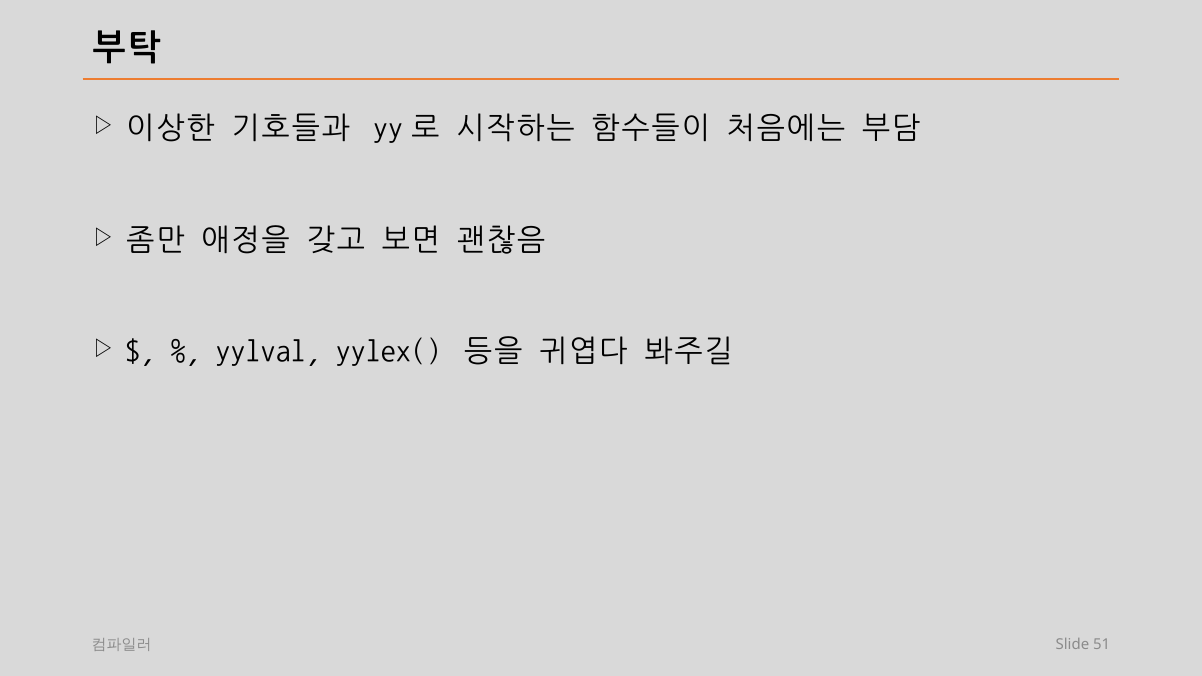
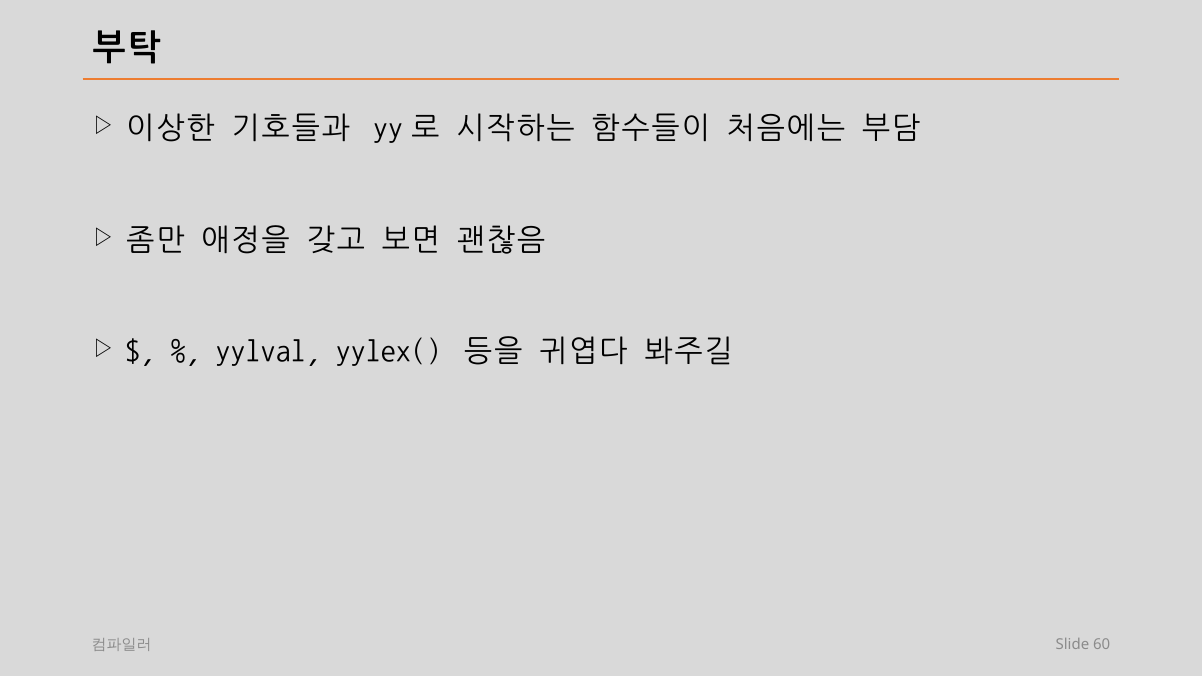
51: 51 -> 60 (1102, 644)
